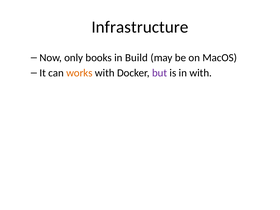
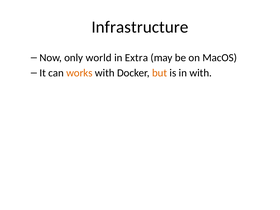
books: books -> world (99, 58)
Build: Build -> Extra (136, 58)
but colour: purple -> orange (160, 73)
